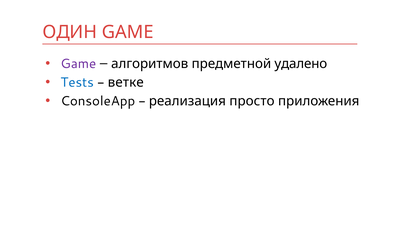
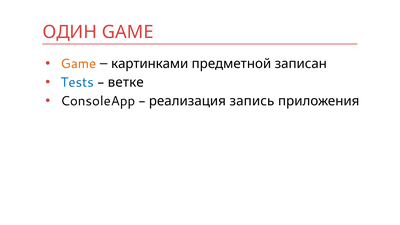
Game colour: purple -> orange (78, 64)
алгоритмов: алгоритмов -> картинками (150, 64)
удалено: удалено -> записан (301, 64)
просто: просто -> запись (252, 101)
